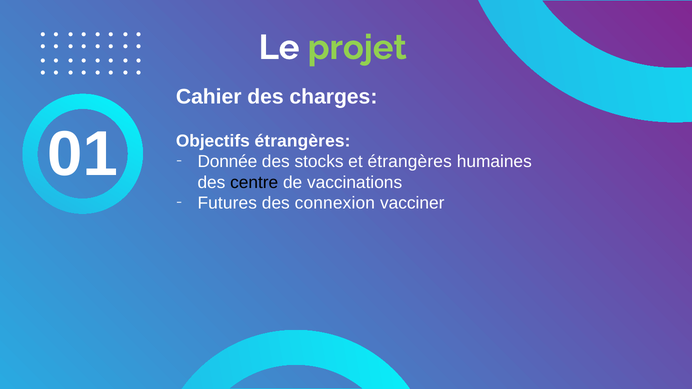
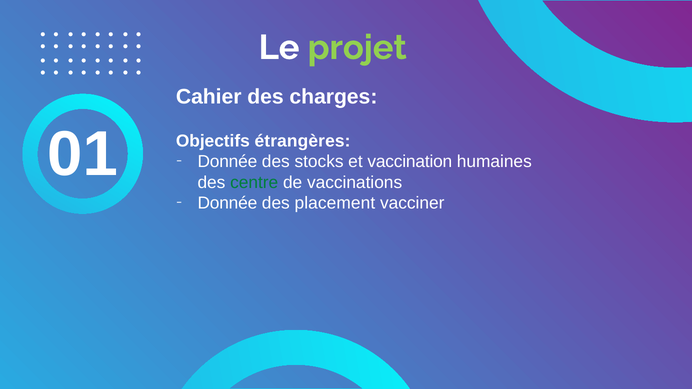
et étrangères: étrangères -> vaccination (410, 162)
centre colour: black -> green (254, 183)
Futures: Futures -> Donnée (227, 203)
connexion: connexion -> placement (335, 203)
